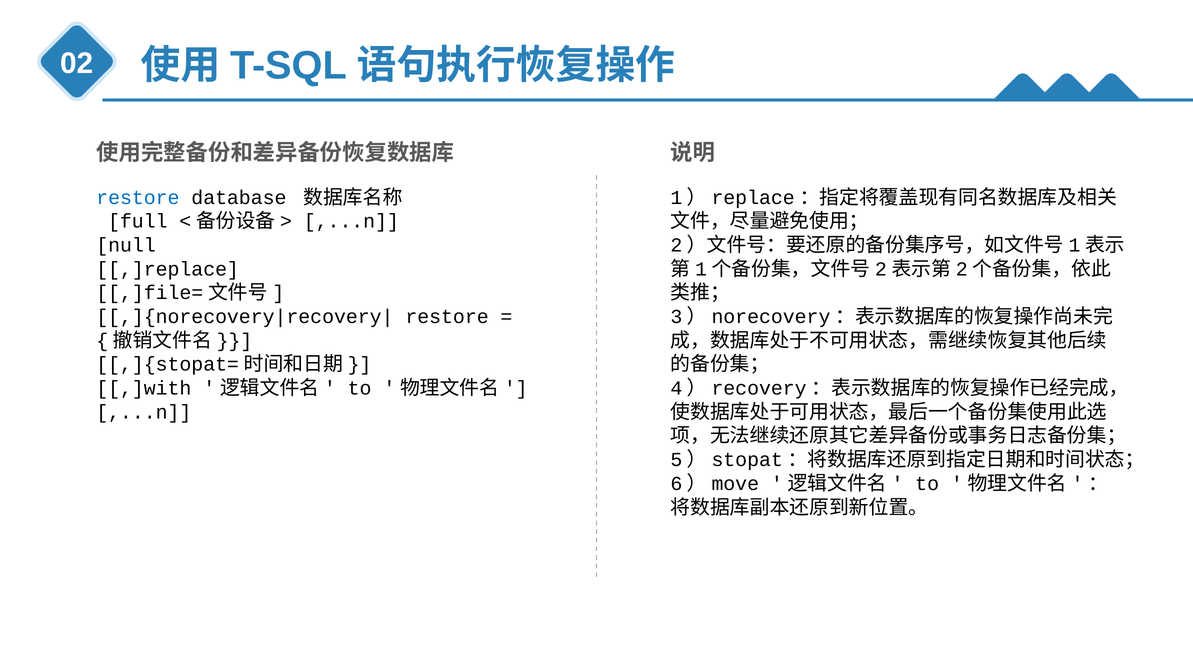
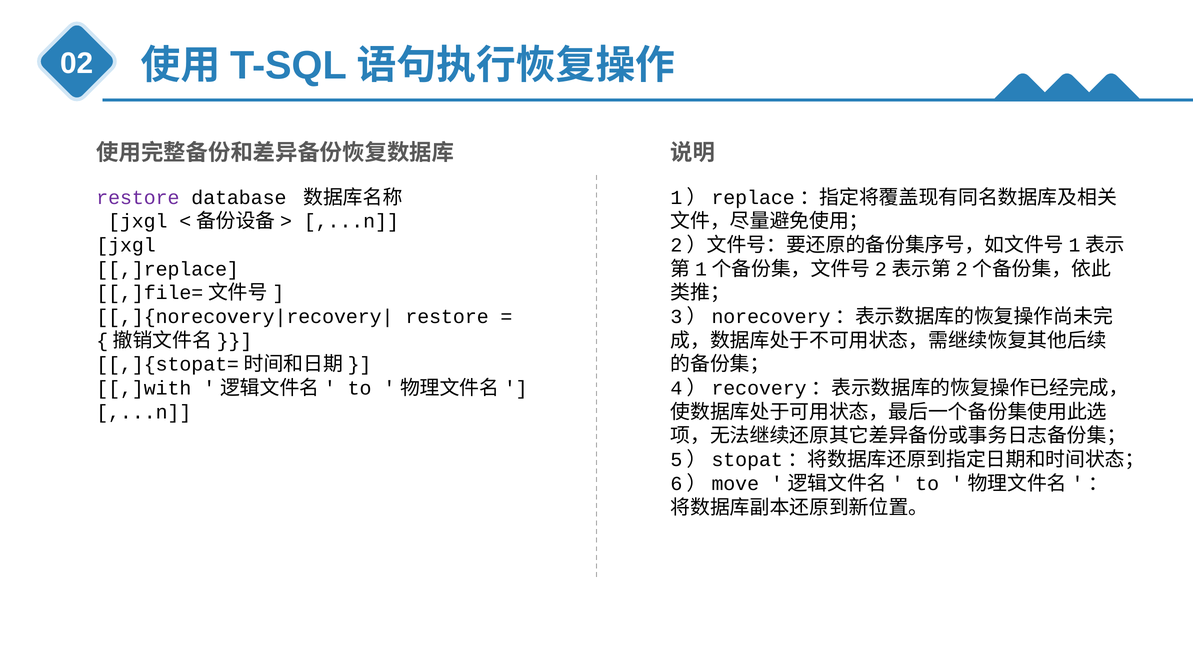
restore colour: blue -> purple (138, 197)
full: full -> jxgl (138, 221)
null: null -> jxgl (126, 245)
